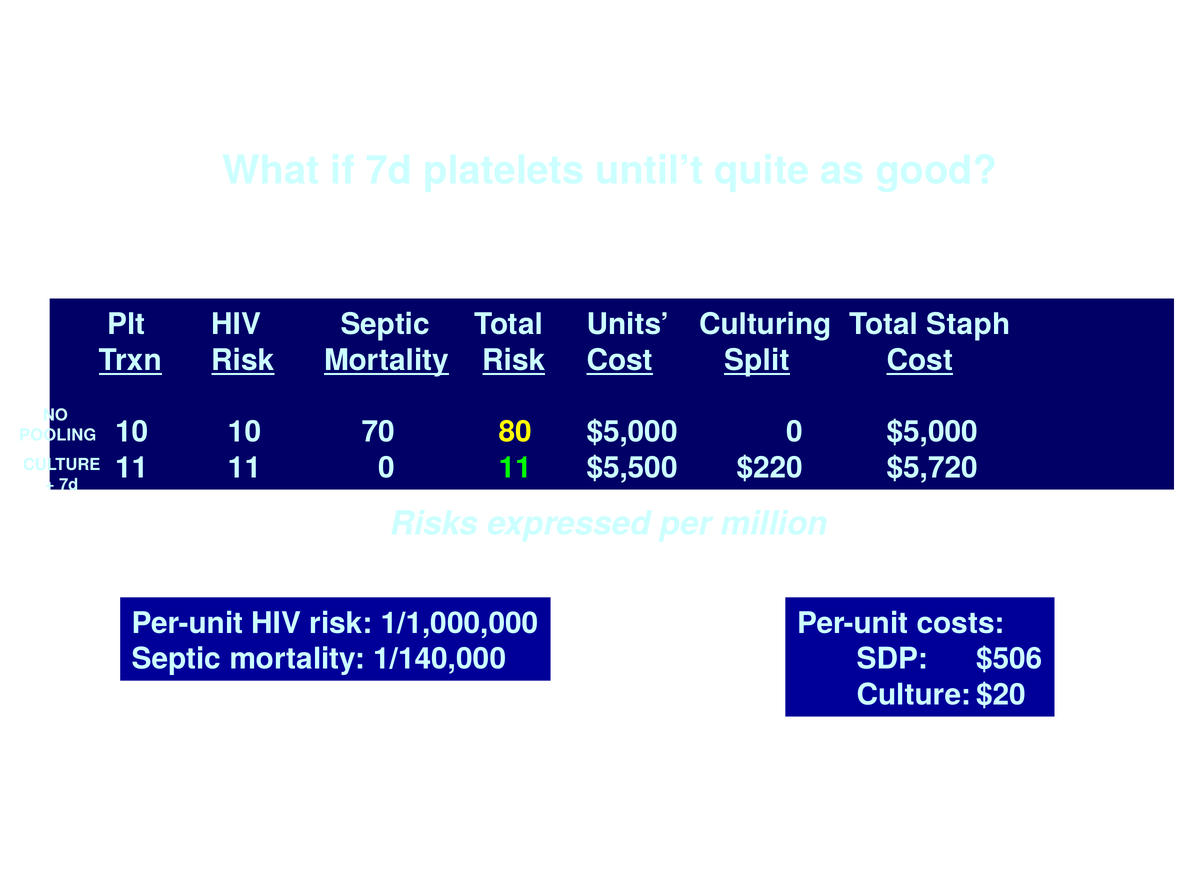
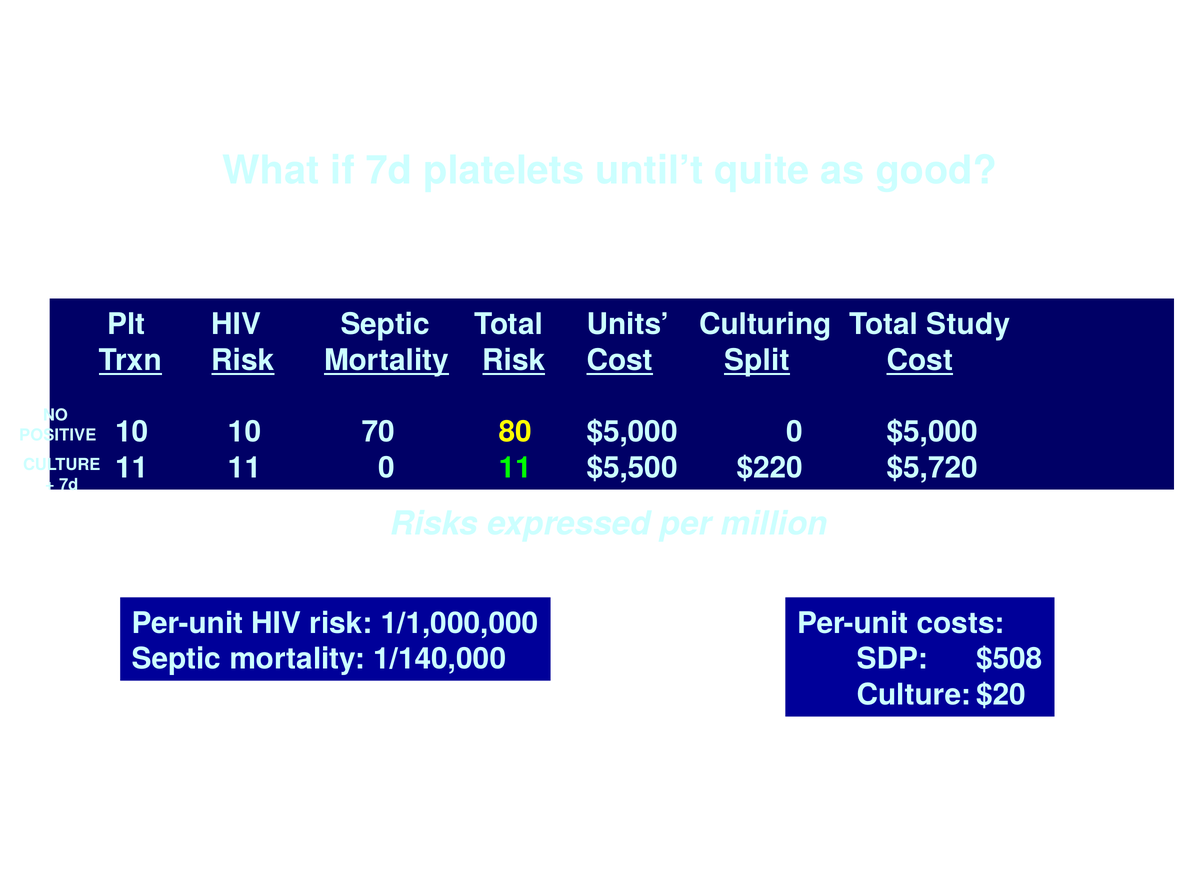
Staph: Staph -> Study (968, 324)
POOLING: POOLING -> POSITIVE (58, 435)
$506: $506 -> $508 (1009, 659)
